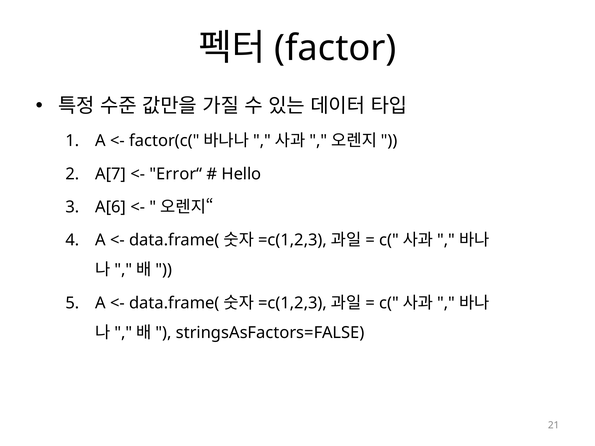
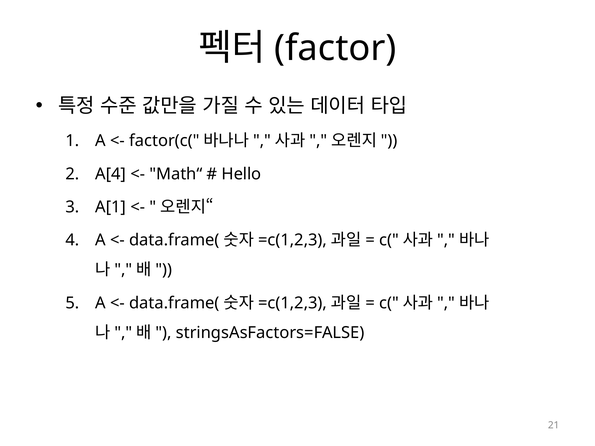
A[7: A[7 -> A[4 (111, 174)
Error“: Error“ -> Math“ (176, 174)
A[6: A[6 -> A[1 (111, 207)
